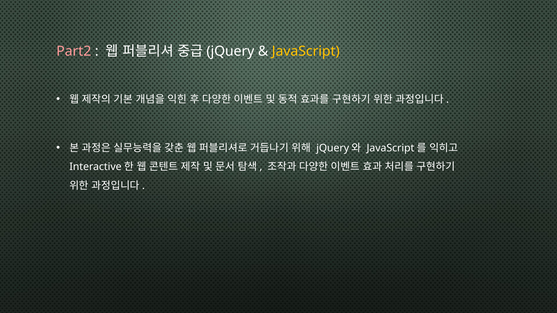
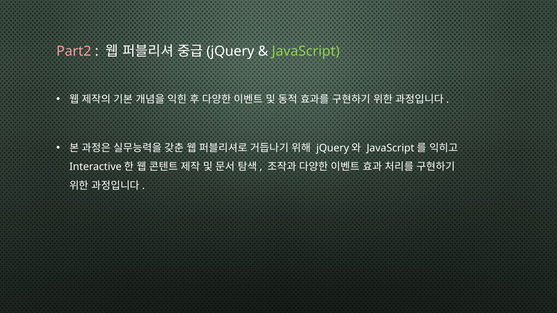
JavaScript colour: yellow -> light green (306, 51)
